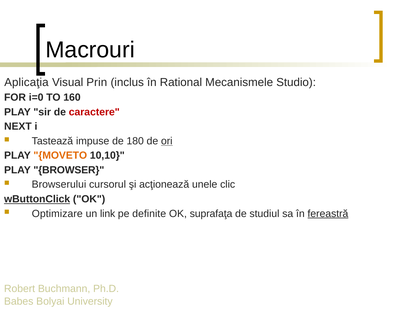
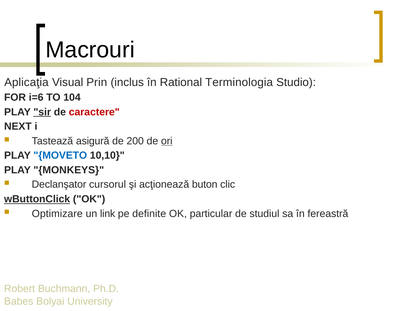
Mecanismele: Mecanismele -> Terminologia (239, 82)
i=0: i=0 -> i=6 (36, 97)
160: 160 -> 104 (72, 97)
sir underline: none -> present (42, 112)
impuse: impuse -> asigură (93, 141)
180: 180 -> 200 (135, 141)
MOVETO colour: orange -> blue (60, 155)
BROWSER: BROWSER -> MONKEYS (69, 170)
Browserului: Browserului -> Declanşator (59, 184)
unele: unele -> buton (205, 184)
suprafaţa: suprafaţa -> particular (211, 213)
fereastră underline: present -> none (328, 213)
